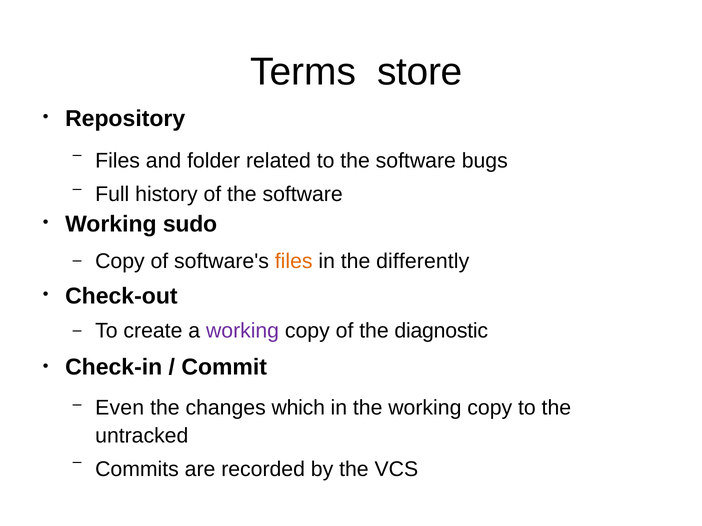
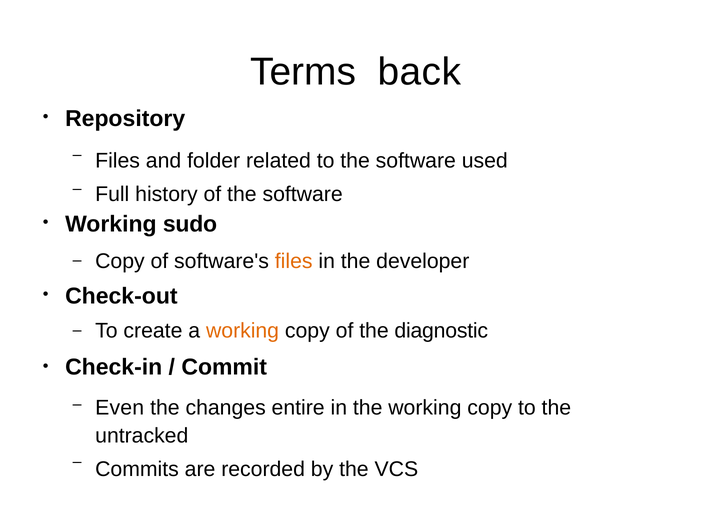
store: store -> back (419, 72)
bugs: bugs -> used (485, 161)
differently: differently -> developer (423, 261)
working colour: purple -> orange (243, 331)
which: which -> entire (298, 408)
